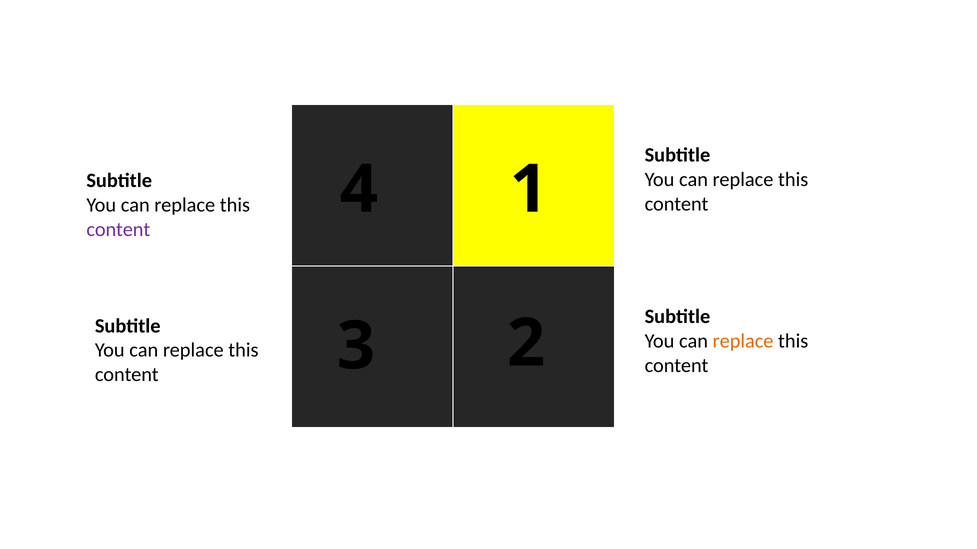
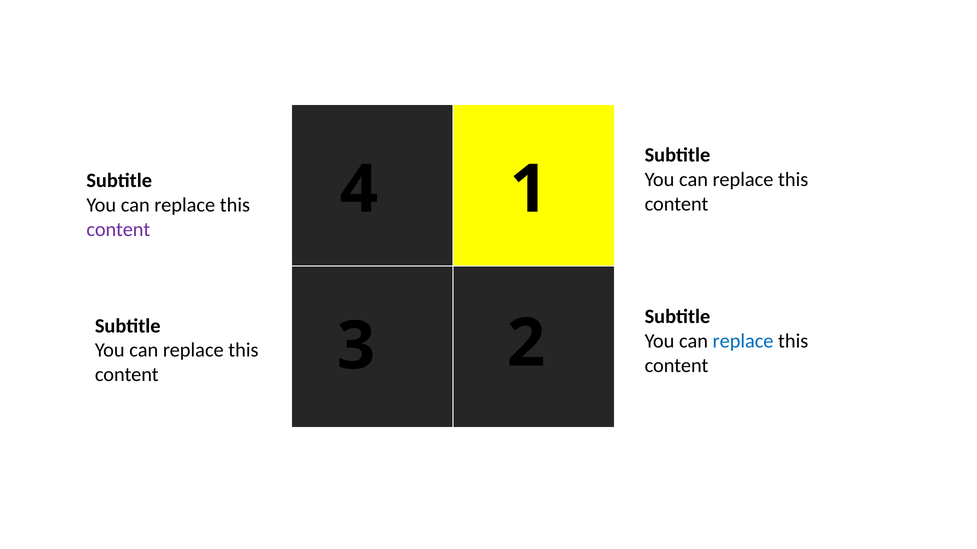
replace colour: orange -> blue (743, 341)
